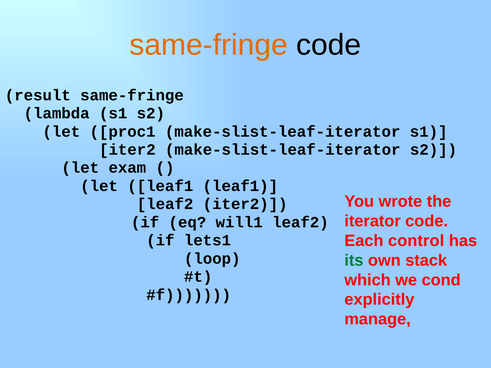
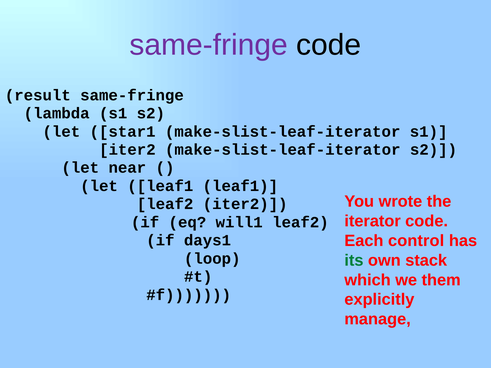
same-fringe colour: orange -> purple (209, 45)
proc1: proc1 -> star1 (123, 132)
exam: exam -> near (127, 168)
lets1: lets1 -> days1 (207, 241)
cond: cond -> them (441, 280)
